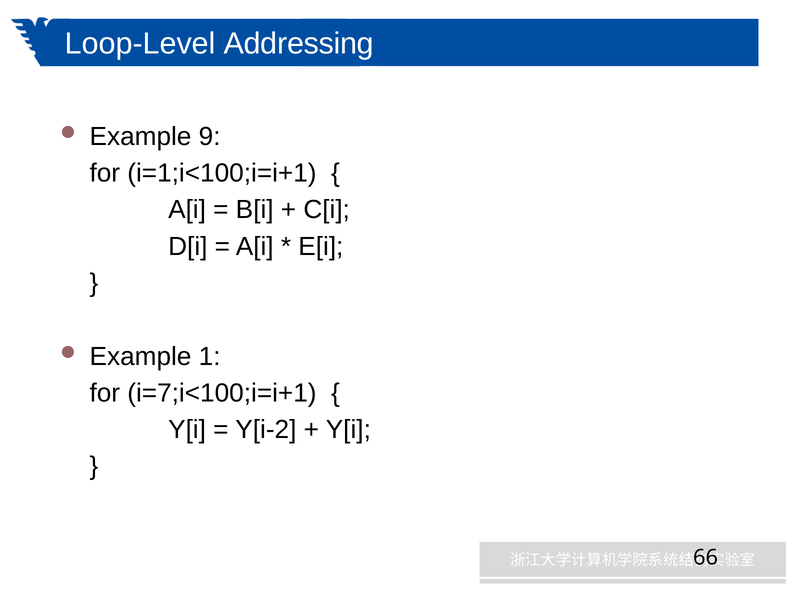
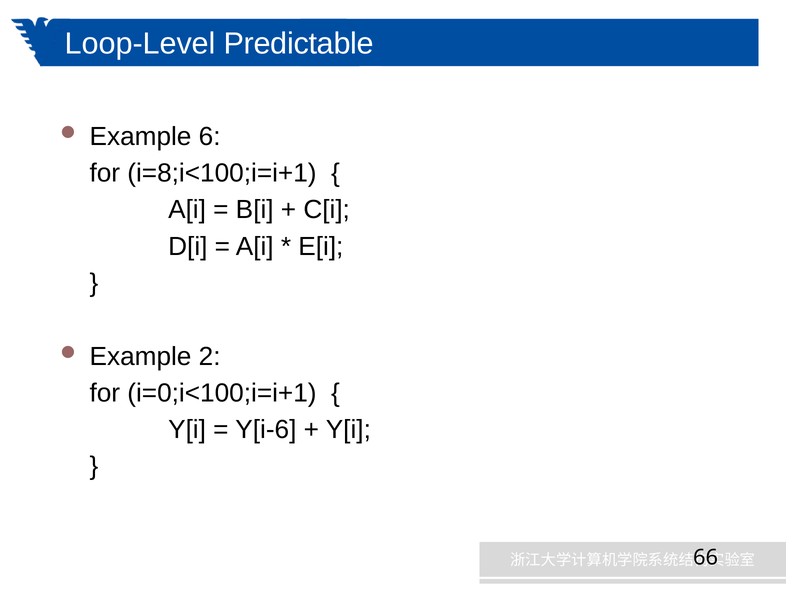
Addressing: Addressing -> Predictable (299, 44)
9: 9 -> 6 (210, 137)
i=1;i<100;i=i+1: i=1;i<100;i=i+1 -> i=8;i<100;i=i+1 (222, 173)
1: 1 -> 2 (210, 357)
i=7;i<100;i=i+1: i=7;i<100;i=i+1 -> i=0;i<100;i=i+1 (222, 393)
Y[i-2: Y[i-2 -> Y[i-6 (266, 430)
